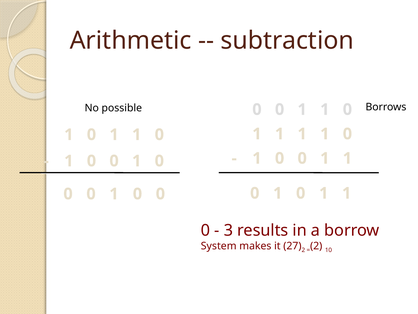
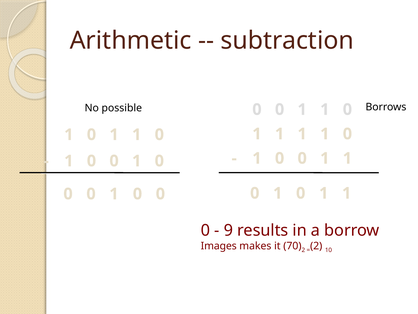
3: 3 -> 9 (228, 230)
System: System -> Images (219, 246)
27: 27 -> 70 (292, 246)
